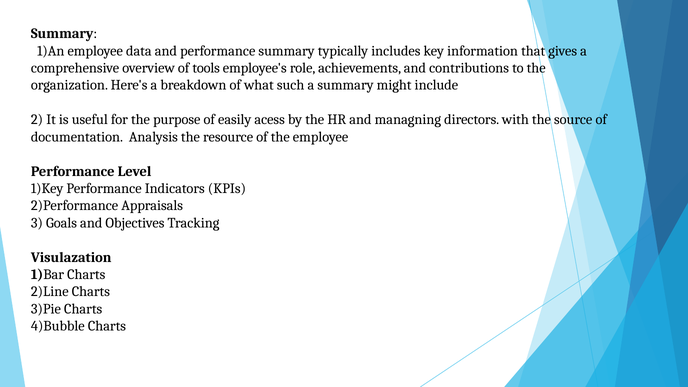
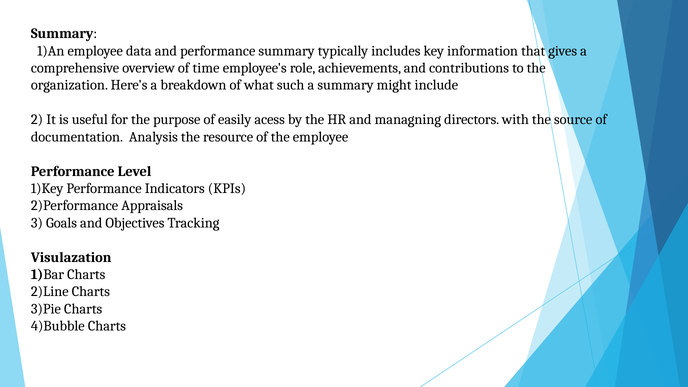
tools: tools -> time (206, 68)
